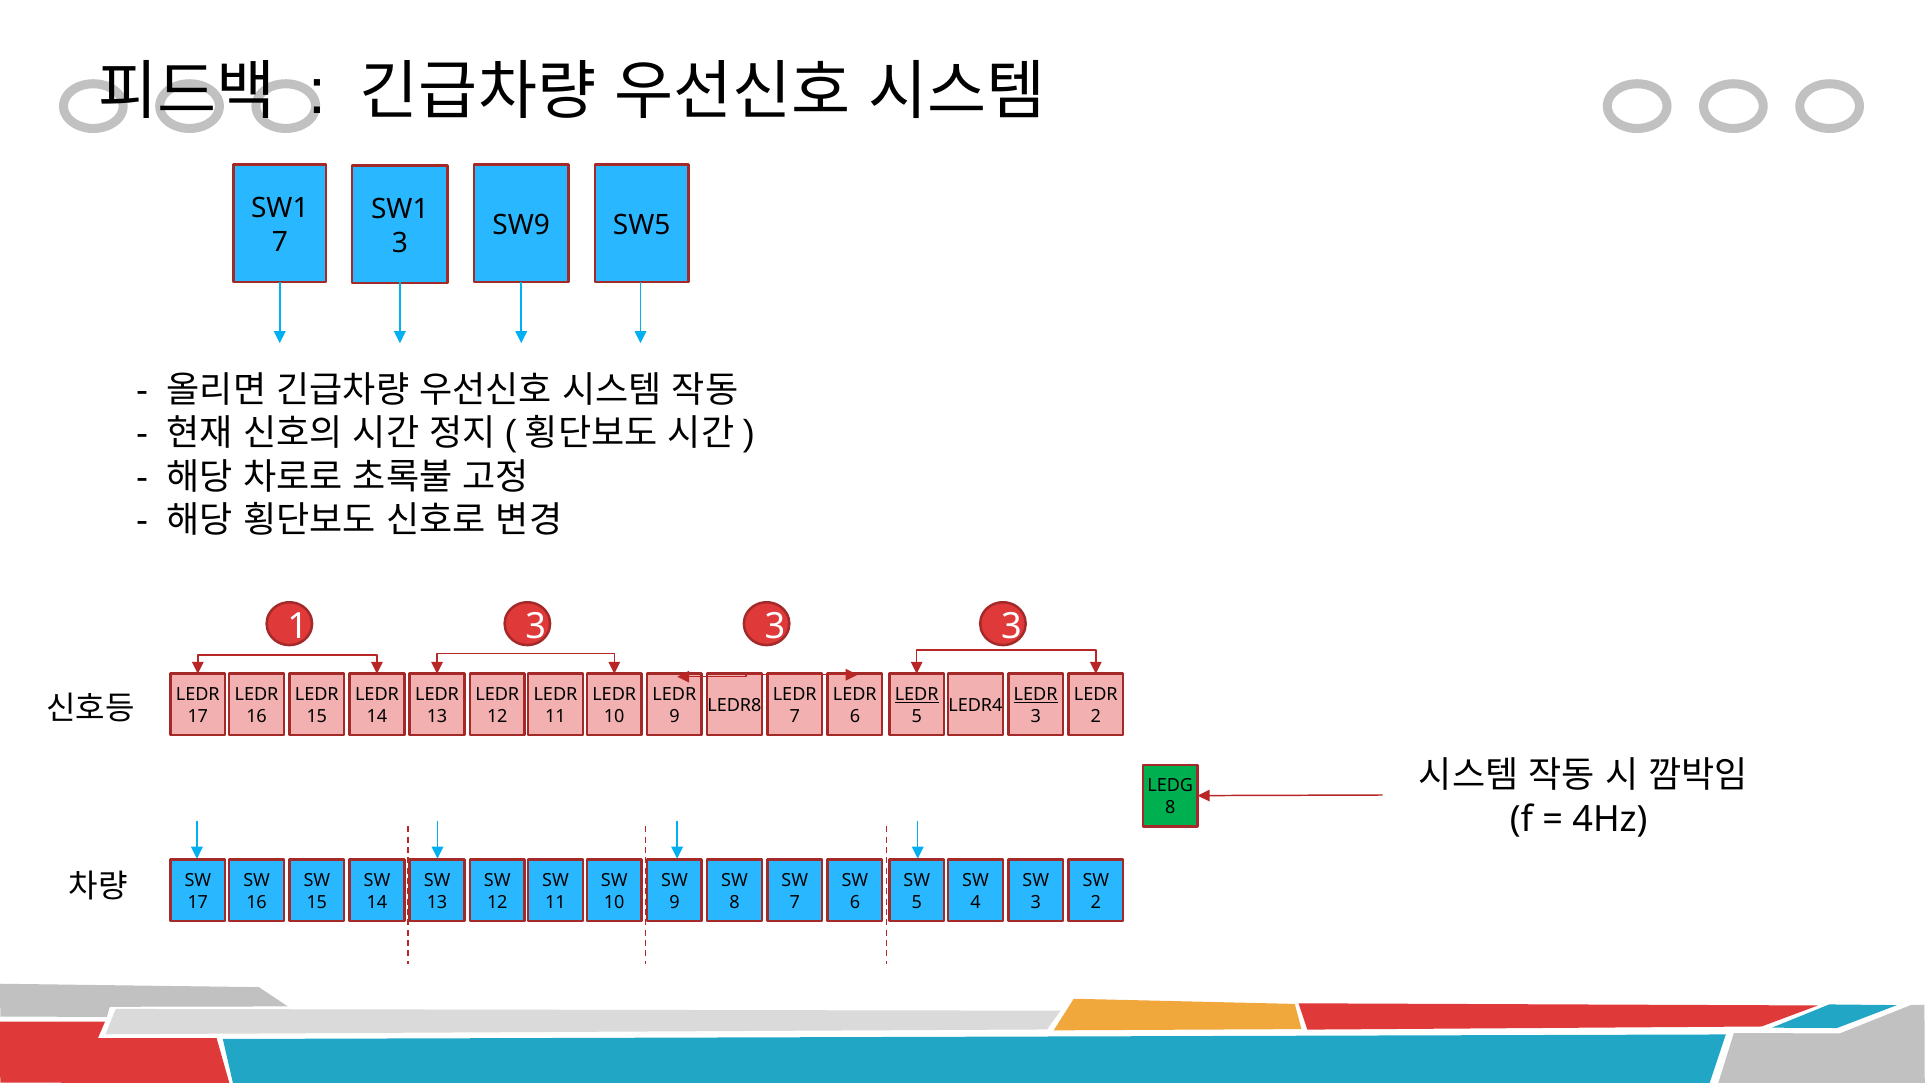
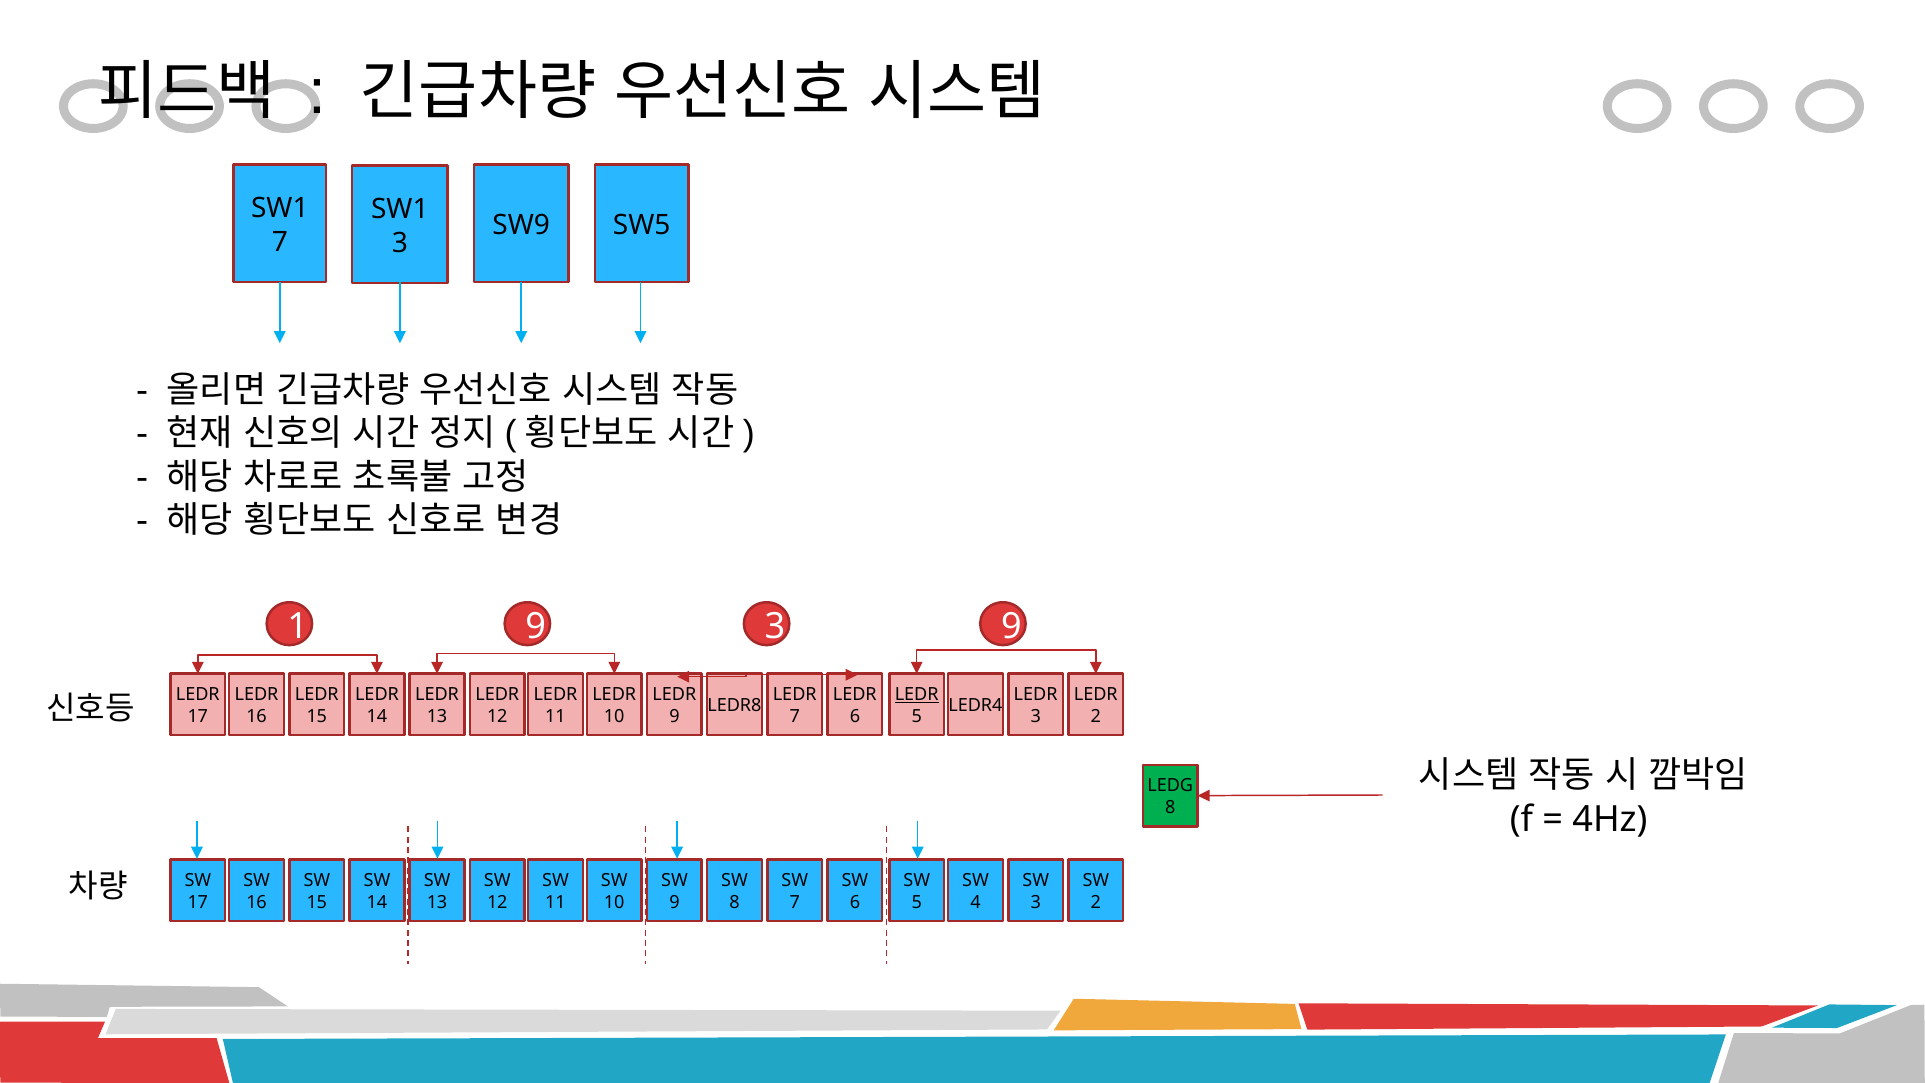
1 3: 3 -> 9 (536, 626)
3: 3 -> 9 (1011, 626)
LEDR underline: present -> none (1036, 695)
